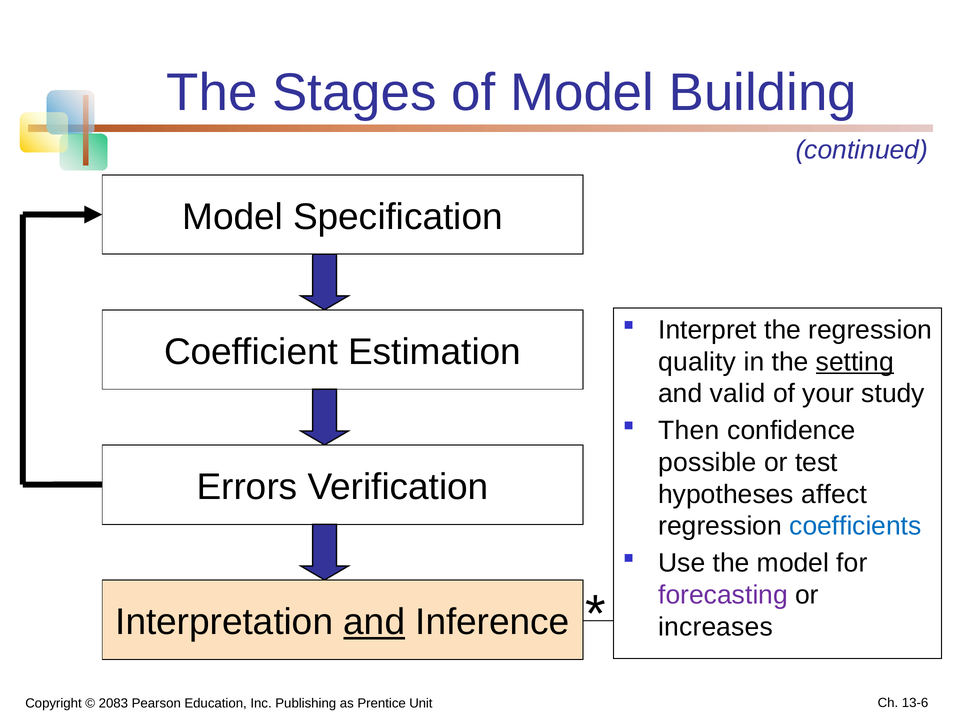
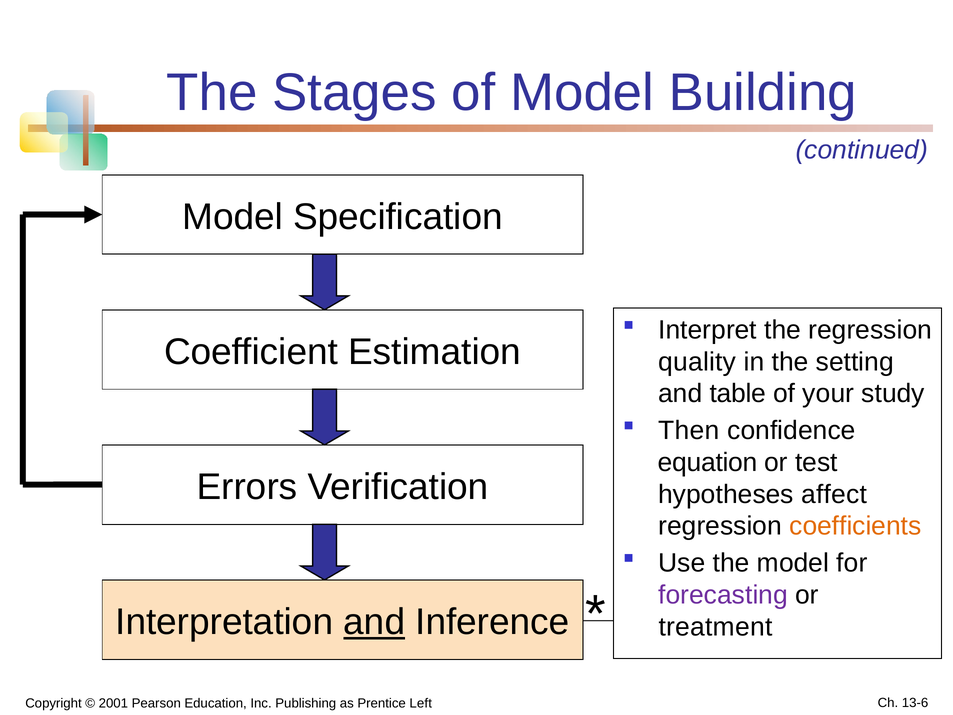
setting underline: present -> none (855, 362)
valid: valid -> table (738, 394)
possible: possible -> equation (708, 462)
coefficients colour: blue -> orange (855, 526)
increases: increases -> treatment (716, 627)
2083: 2083 -> 2001 (113, 703)
Unit: Unit -> Left (421, 703)
